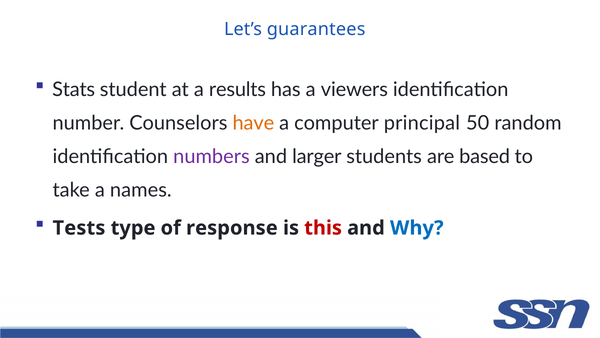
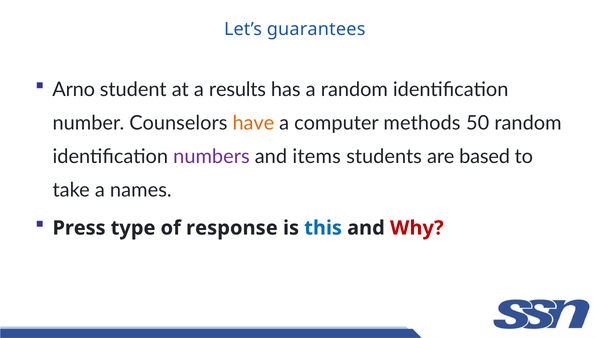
Stats: Stats -> Arno (74, 89)
a viewers: viewers -> random (354, 89)
principal: principal -> methods (422, 123)
larger: larger -> items (317, 156)
Tests: Tests -> Press (79, 228)
this colour: red -> blue (323, 228)
Why colour: blue -> red (417, 228)
